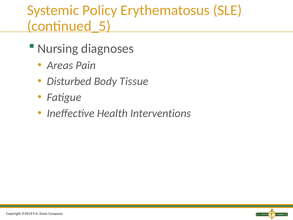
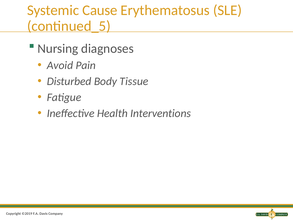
Policy: Policy -> Cause (100, 10)
Areas: Areas -> Avoid (60, 65)
